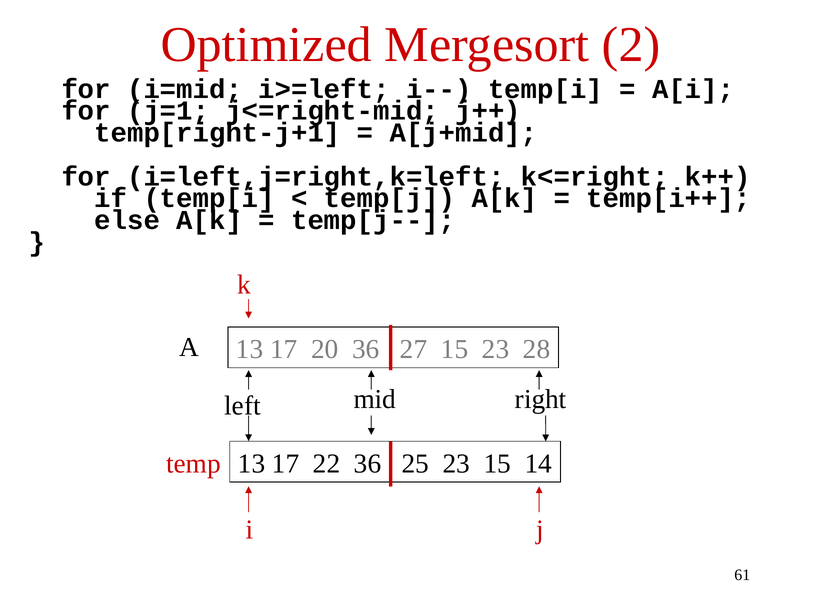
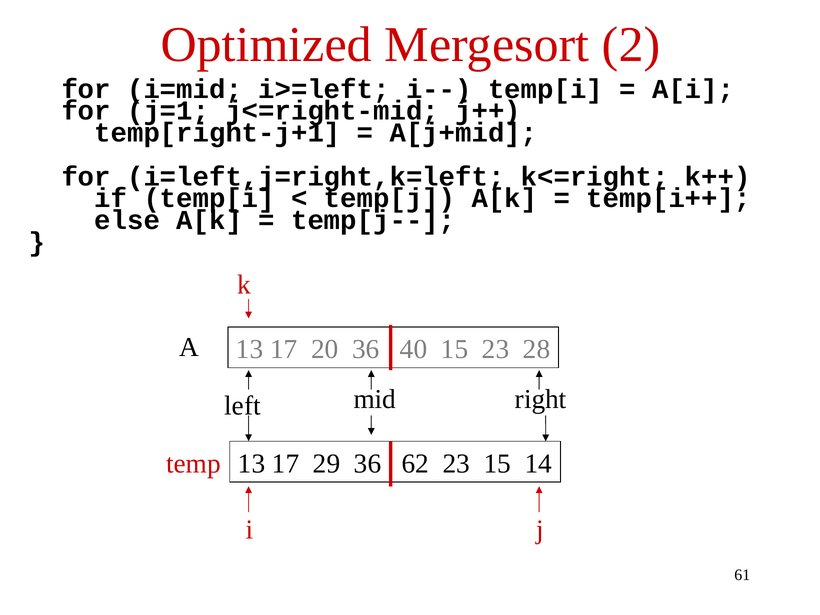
27: 27 -> 40 (414, 349)
22: 22 -> 29 (327, 464)
25: 25 -> 62 (415, 464)
